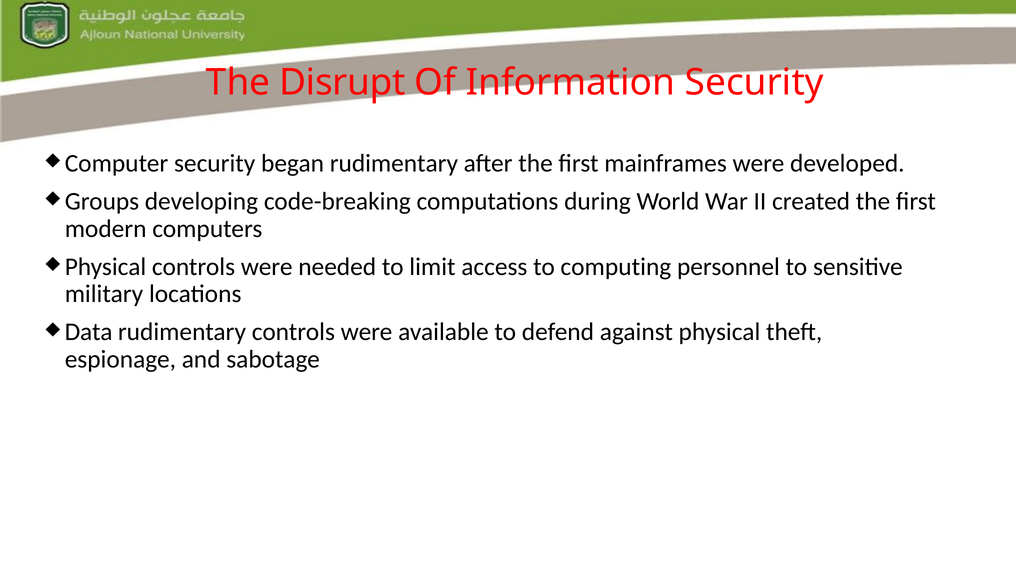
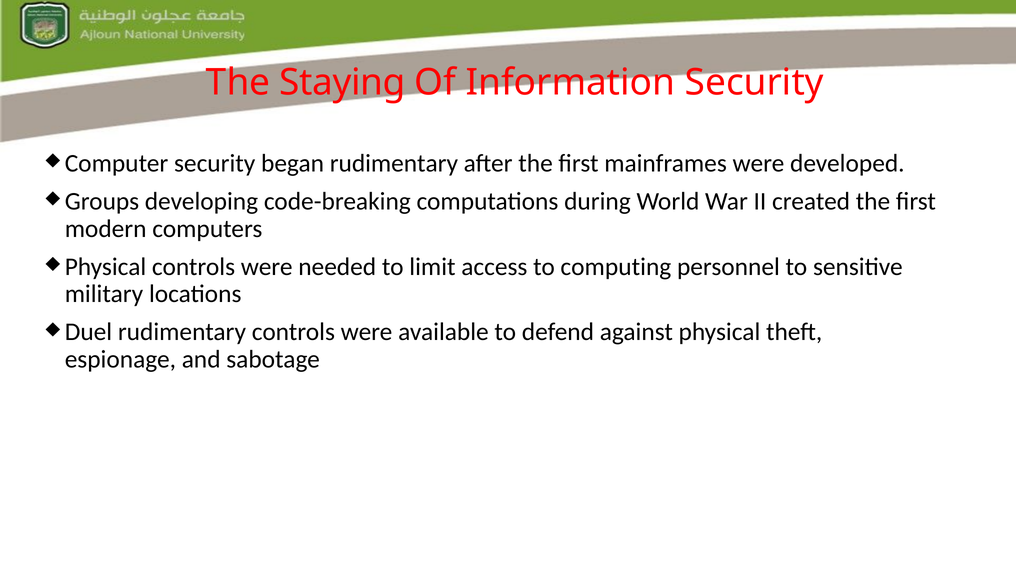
Disrupt: Disrupt -> Staying (342, 83)
Data: Data -> Duel (88, 332)
